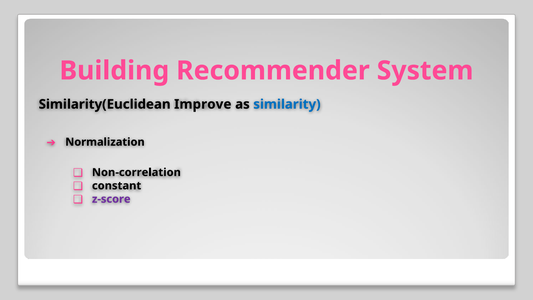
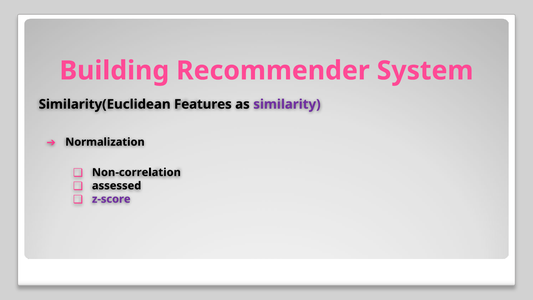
Improve: Improve -> Features (203, 104)
similarity colour: blue -> purple (287, 104)
constant: constant -> assessed (117, 186)
